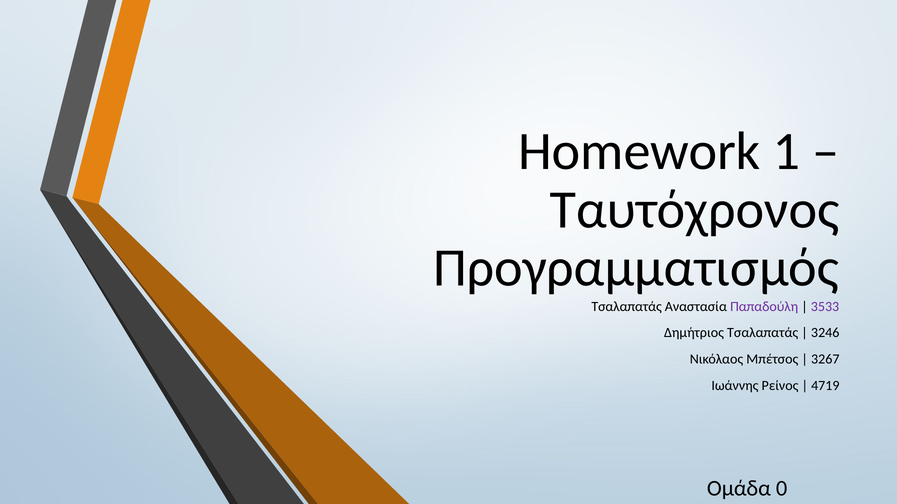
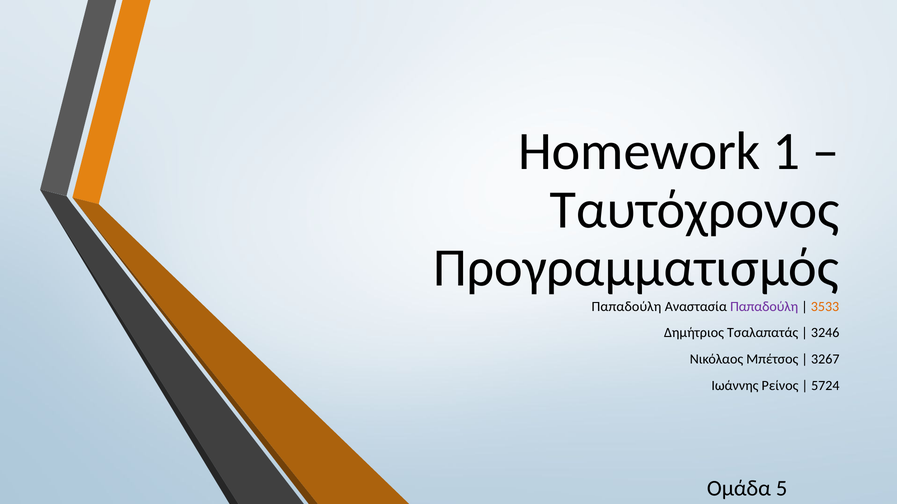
Τσαλαπατάς: Τσαλαπατάς -> Παπαδούλη (626, 307)
3533 colour: purple -> orange (825, 307)
4719: 4719 -> 5724 (825, 386)
0: 0 -> 5 (782, 489)
